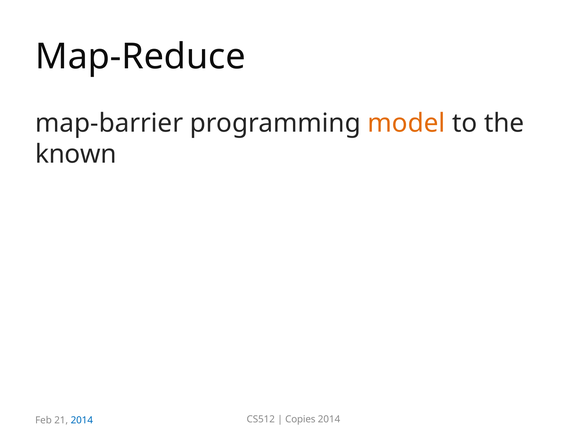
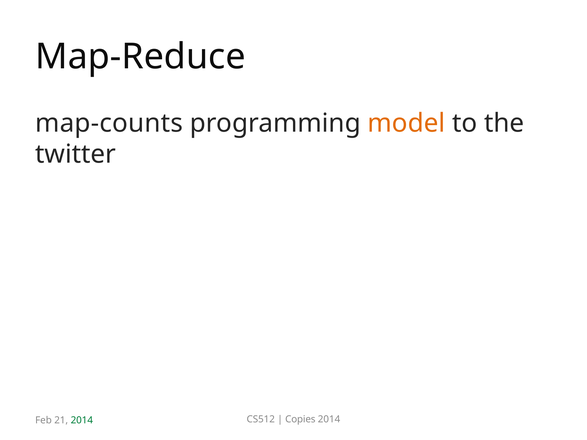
map-barrier: map-barrier -> map-counts (109, 123)
known: known -> twitter (76, 154)
2014 colour: blue -> green (82, 420)
